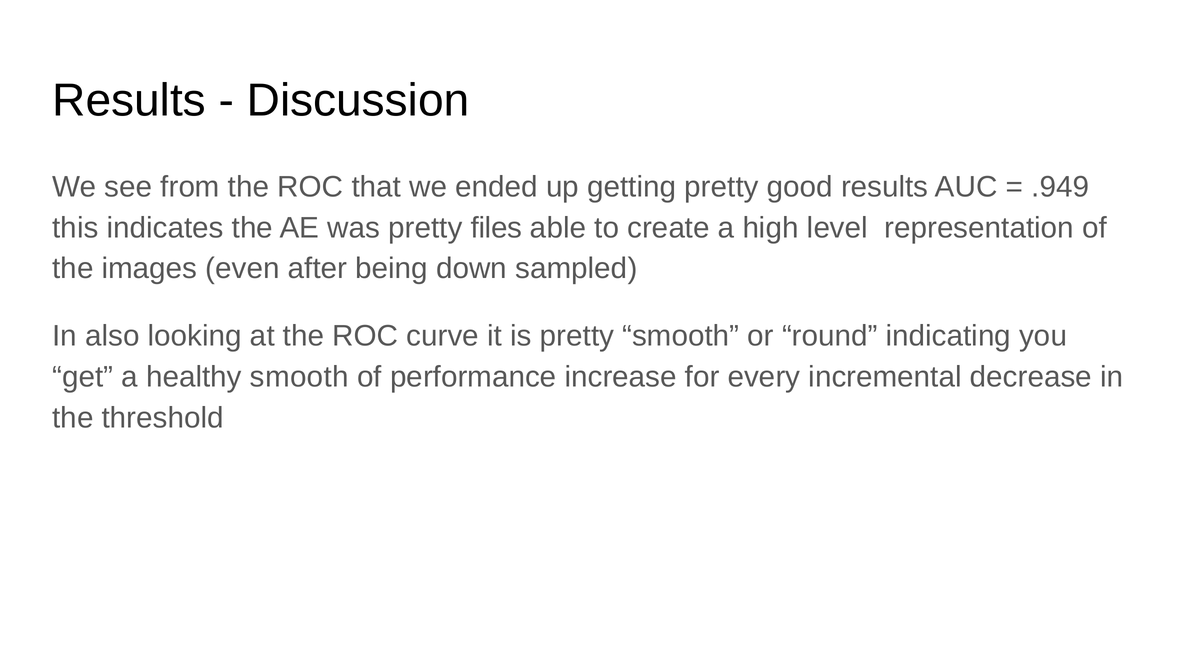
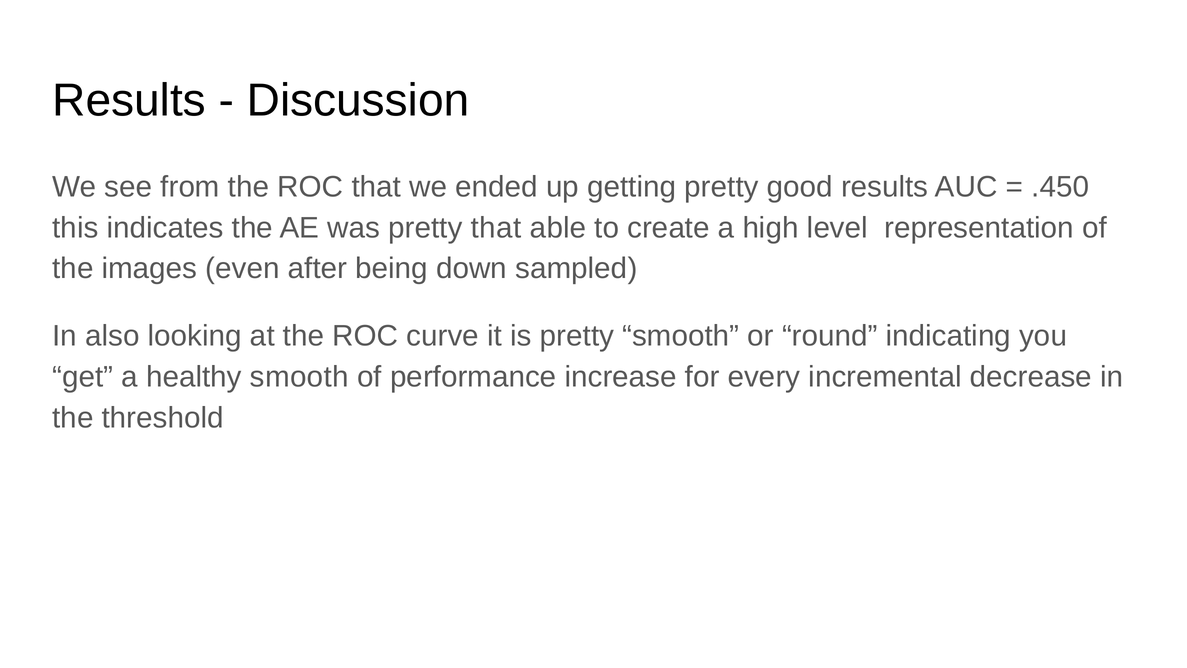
.949: .949 -> .450 (1060, 187)
pretty files: files -> that (496, 228)
